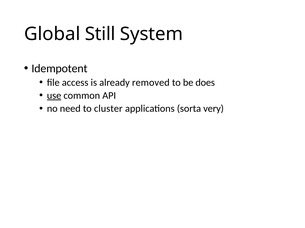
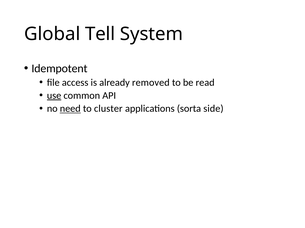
Still: Still -> Tell (100, 34)
does: does -> read (205, 83)
need underline: none -> present (70, 109)
very: very -> side (213, 109)
